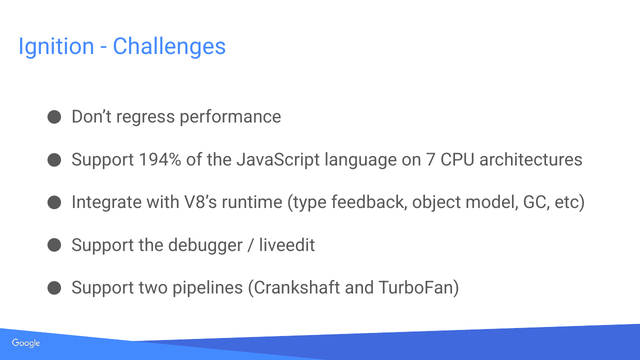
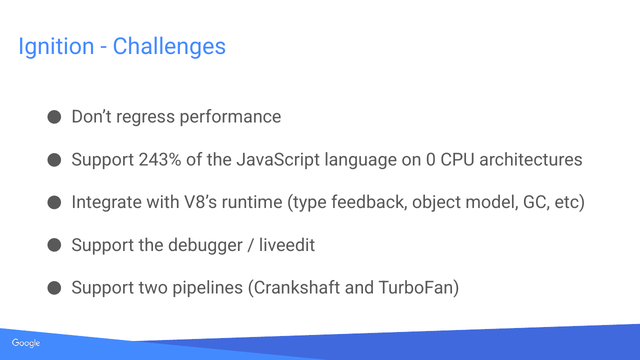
194%: 194% -> 243% (160, 160)
7: 7 -> 0 (431, 160)
